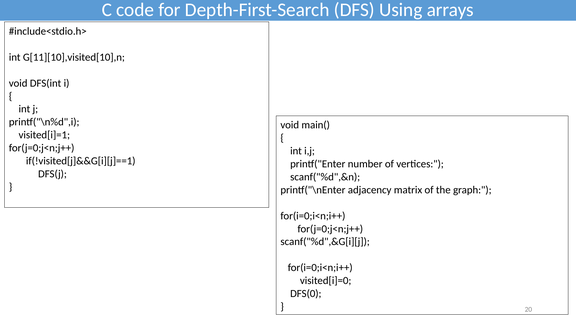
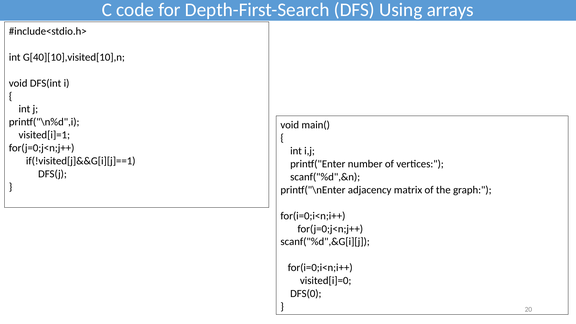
G[11][10],visited[10],n: G[11][10],visited[10],n -> G[40][10],visited[10],n (74, 57)
